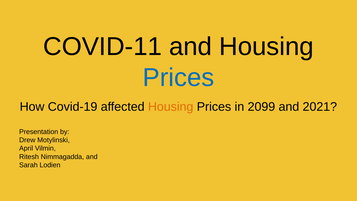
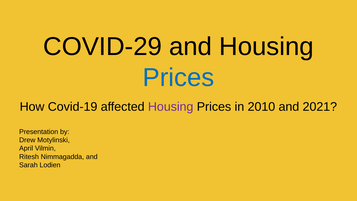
COVID-11: COVID-11 -> COVID-29 (103, 47)
Housing colour: orange -> purple (171, 107)
2099: 2099 -> 2010 (261, 107)
